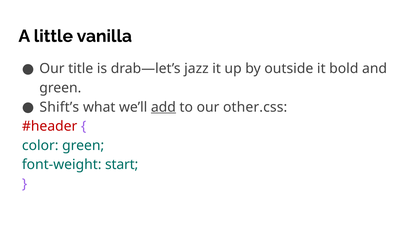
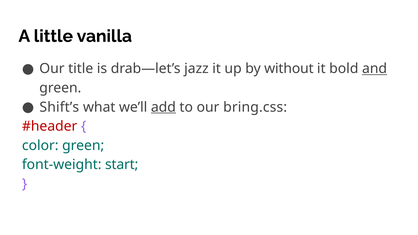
outside: outside -> without (289, 69)
and underline: none -> present (375, 69)
other.css: other.css -> bring.css (255, 107)
